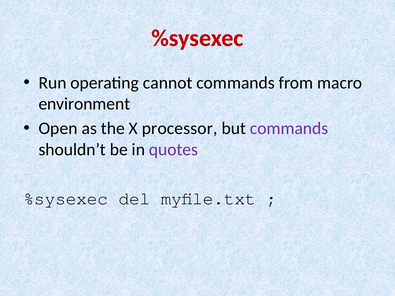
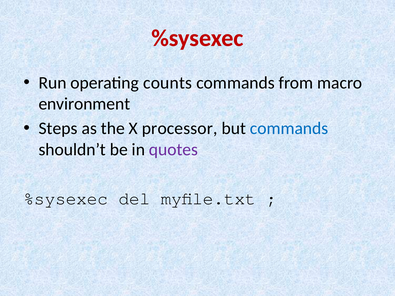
cannot: cannot -> counts (168, 83)
Open: Open -> Steps (58, 129)
commands colour: purple -> blue (289, 129)
